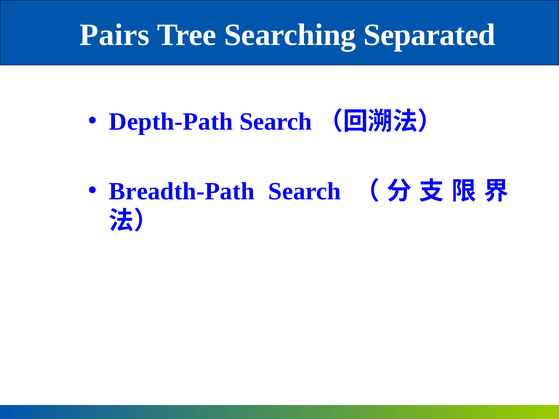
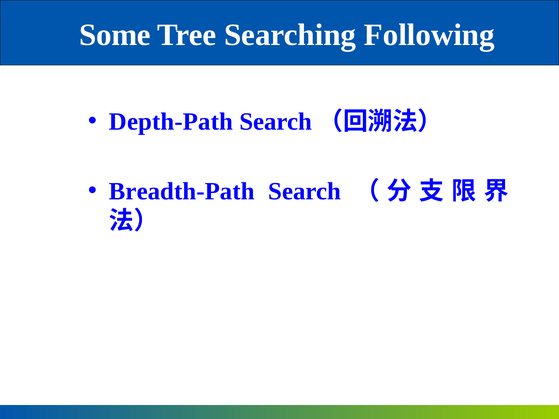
Pairs: Pairs -> Some (115, 35)
Separated: Separated -> Following (429, 35)
